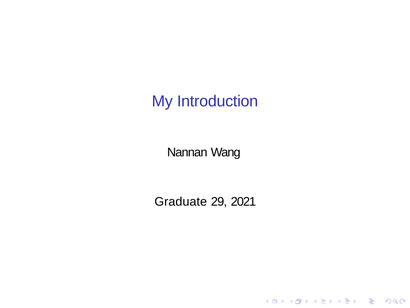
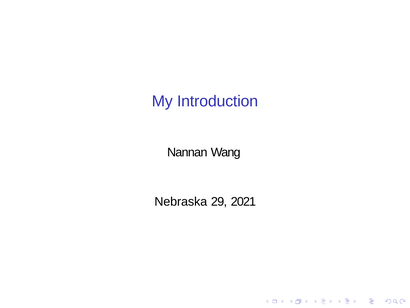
Graduate: Graduate -> Nebraska (181, 202)
